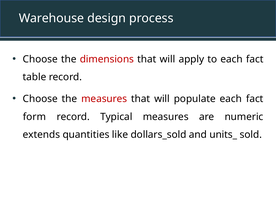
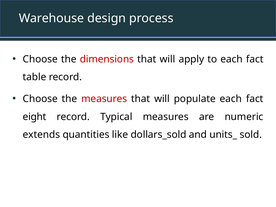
form: form -> eight (35, 117)
